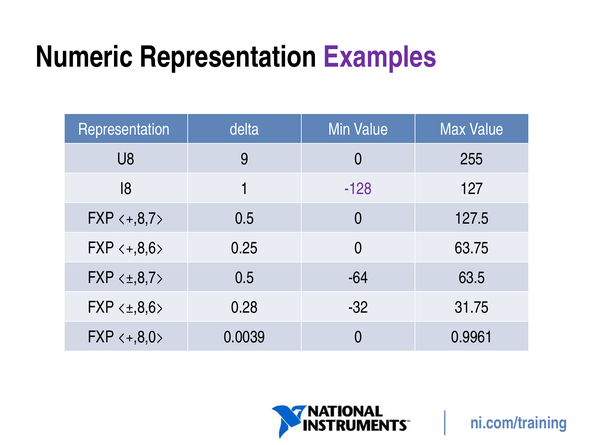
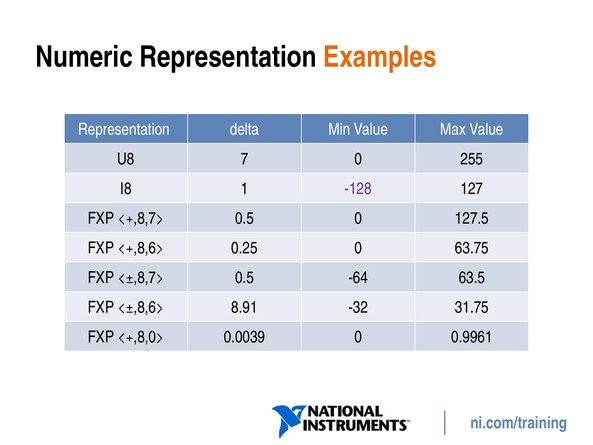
Examples colour: purple -> orange (380, 57)
9: 9 -> 7 (244, 159)
0.28: 0.28 -> 8.91 (244, 307)
